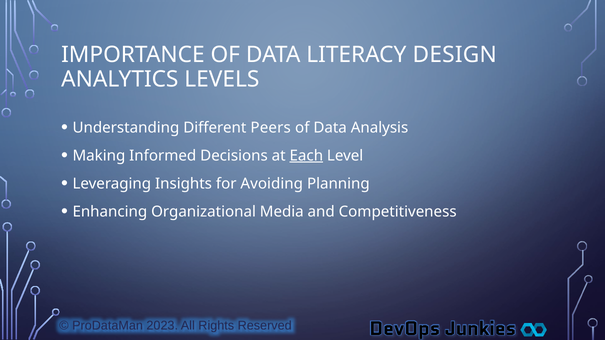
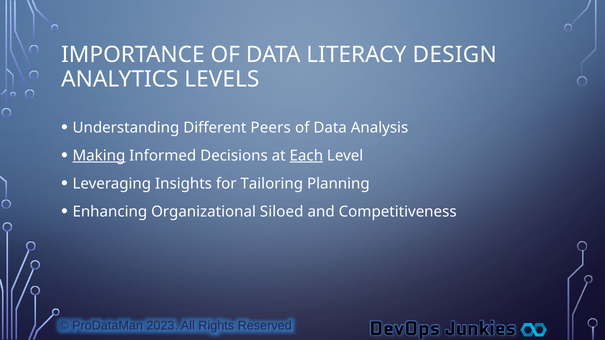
Making underline: none -> present (99, 156)
Avoiding: Avoiding -> Tailoring (272, 184)
Media: Media -> Siloed (282, 212)
